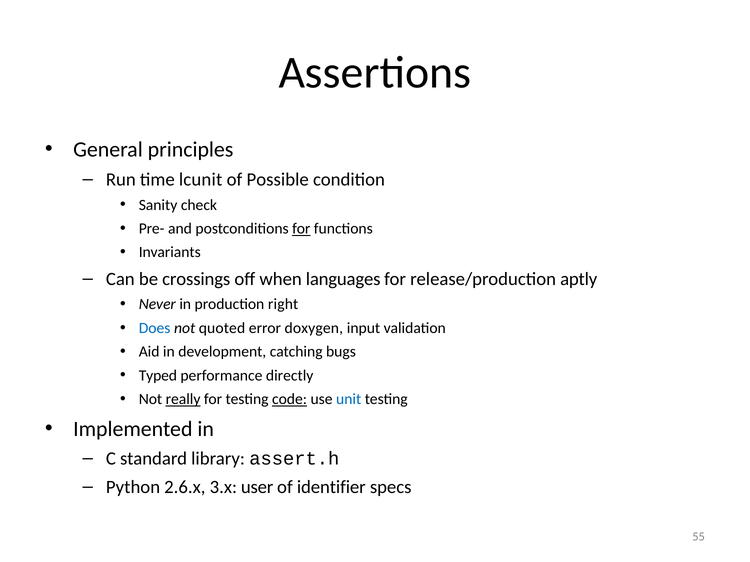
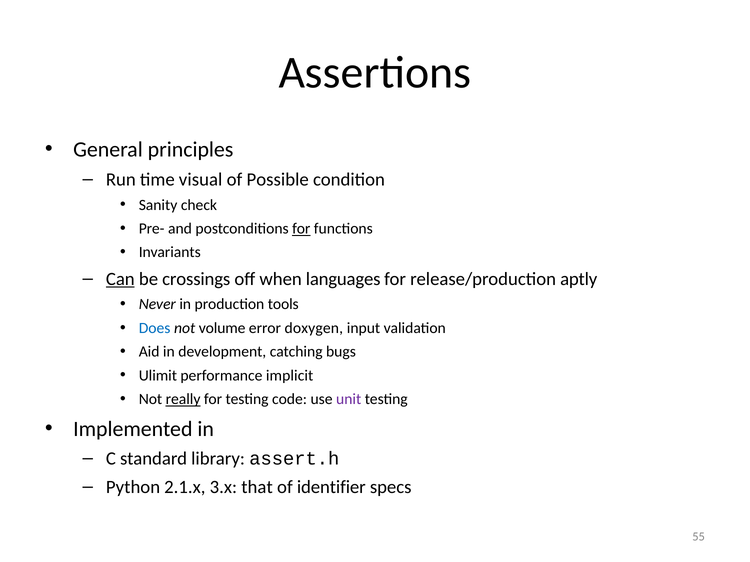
lcunit: lcunit -> visual (201, 180)
Can underline: none -> present (120, 279)
right: right -> tools (283, 305)
quoted: quoted -> volume (222, 328)
Typed: Typed -> Ulimit (158, 376)
directly: directly -> implicit (290, 376)
code underline: present -> none (290, 400)
unit colour: blue -> purple (349, 400)
2.6.x: 2.6.x -> 2.1.x (185, 488)
user: user -> that (257, 488)
